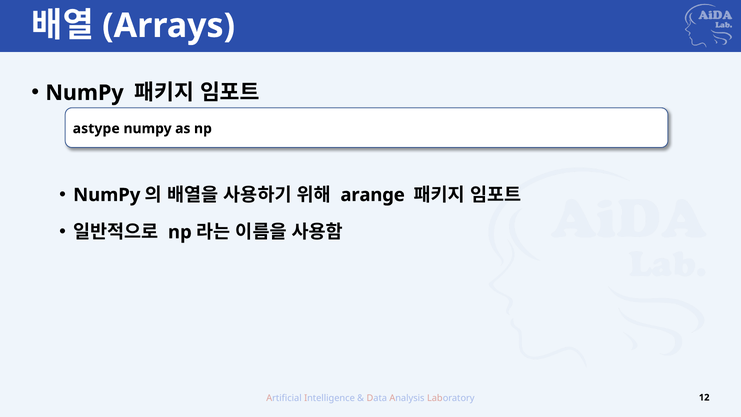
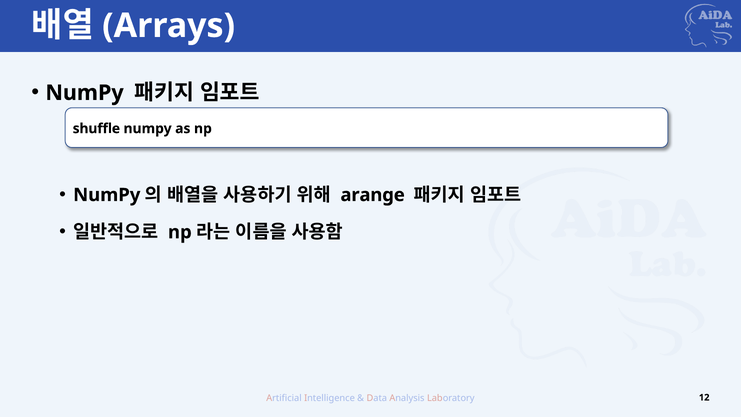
astype: astype -> shuffle (96, 129)
